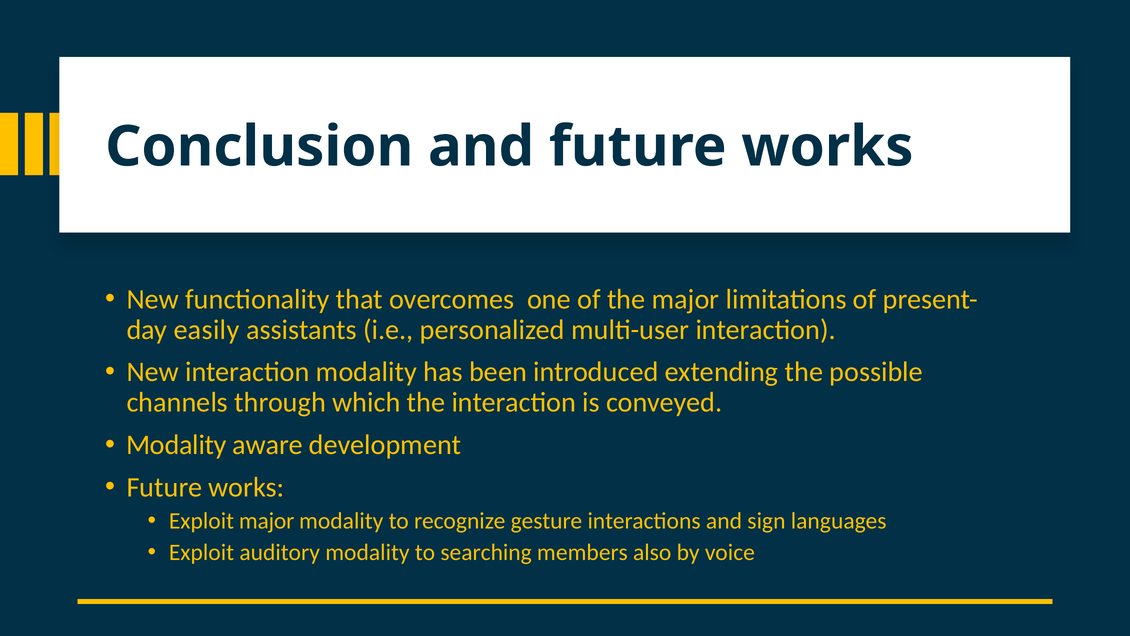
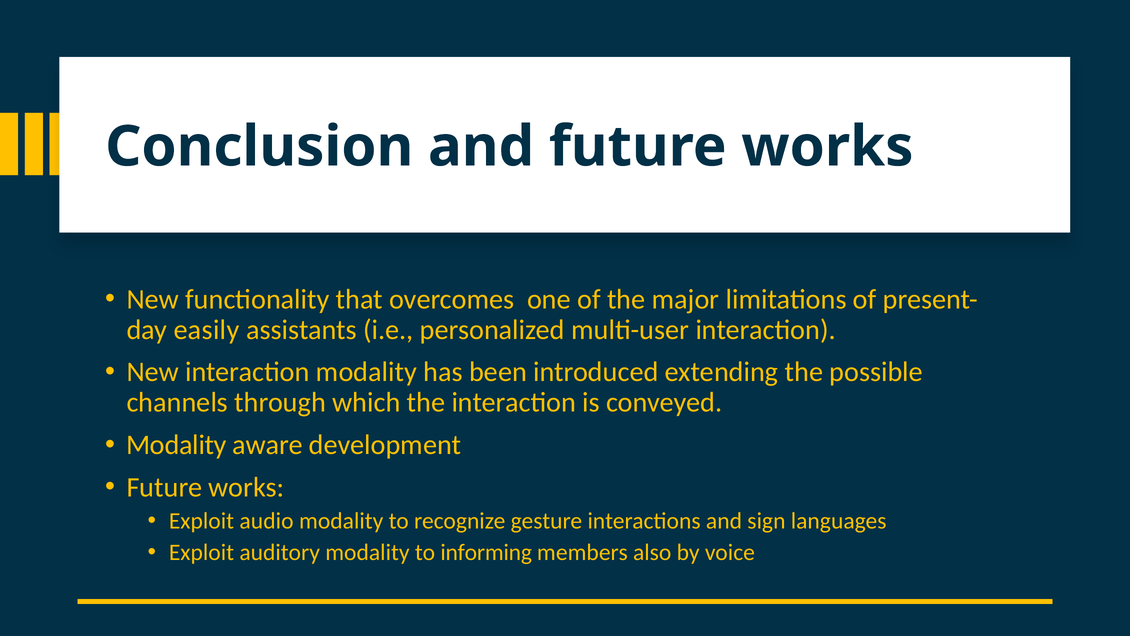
Exploit major: major -> audio (267, 521)
searching: searching -> informing (486, 552)
